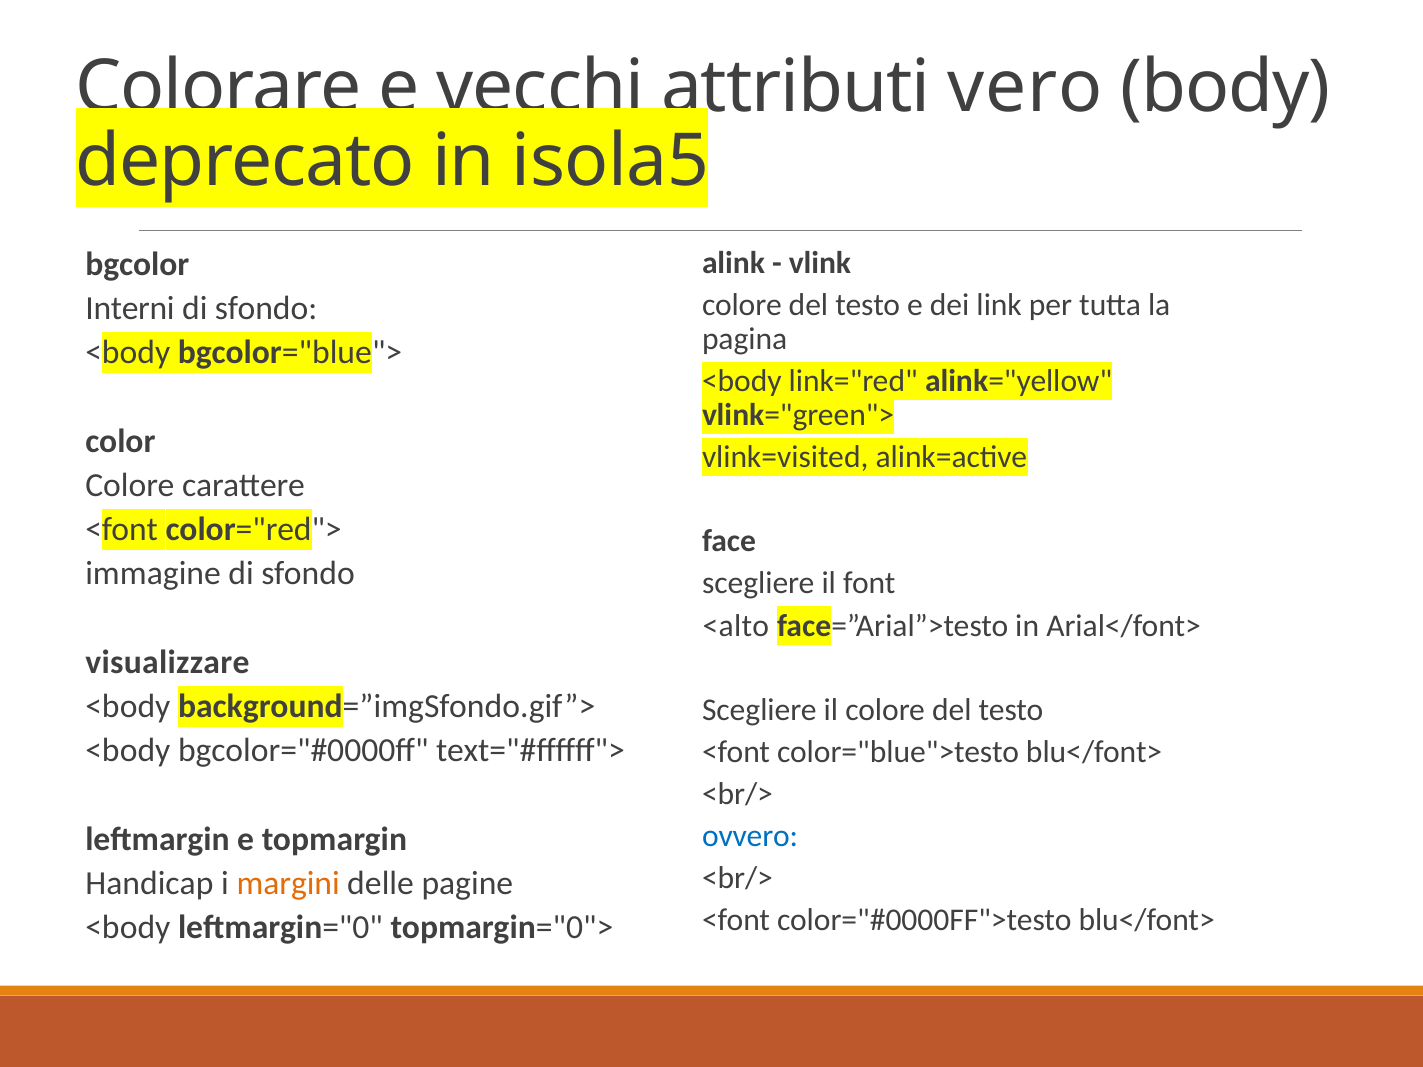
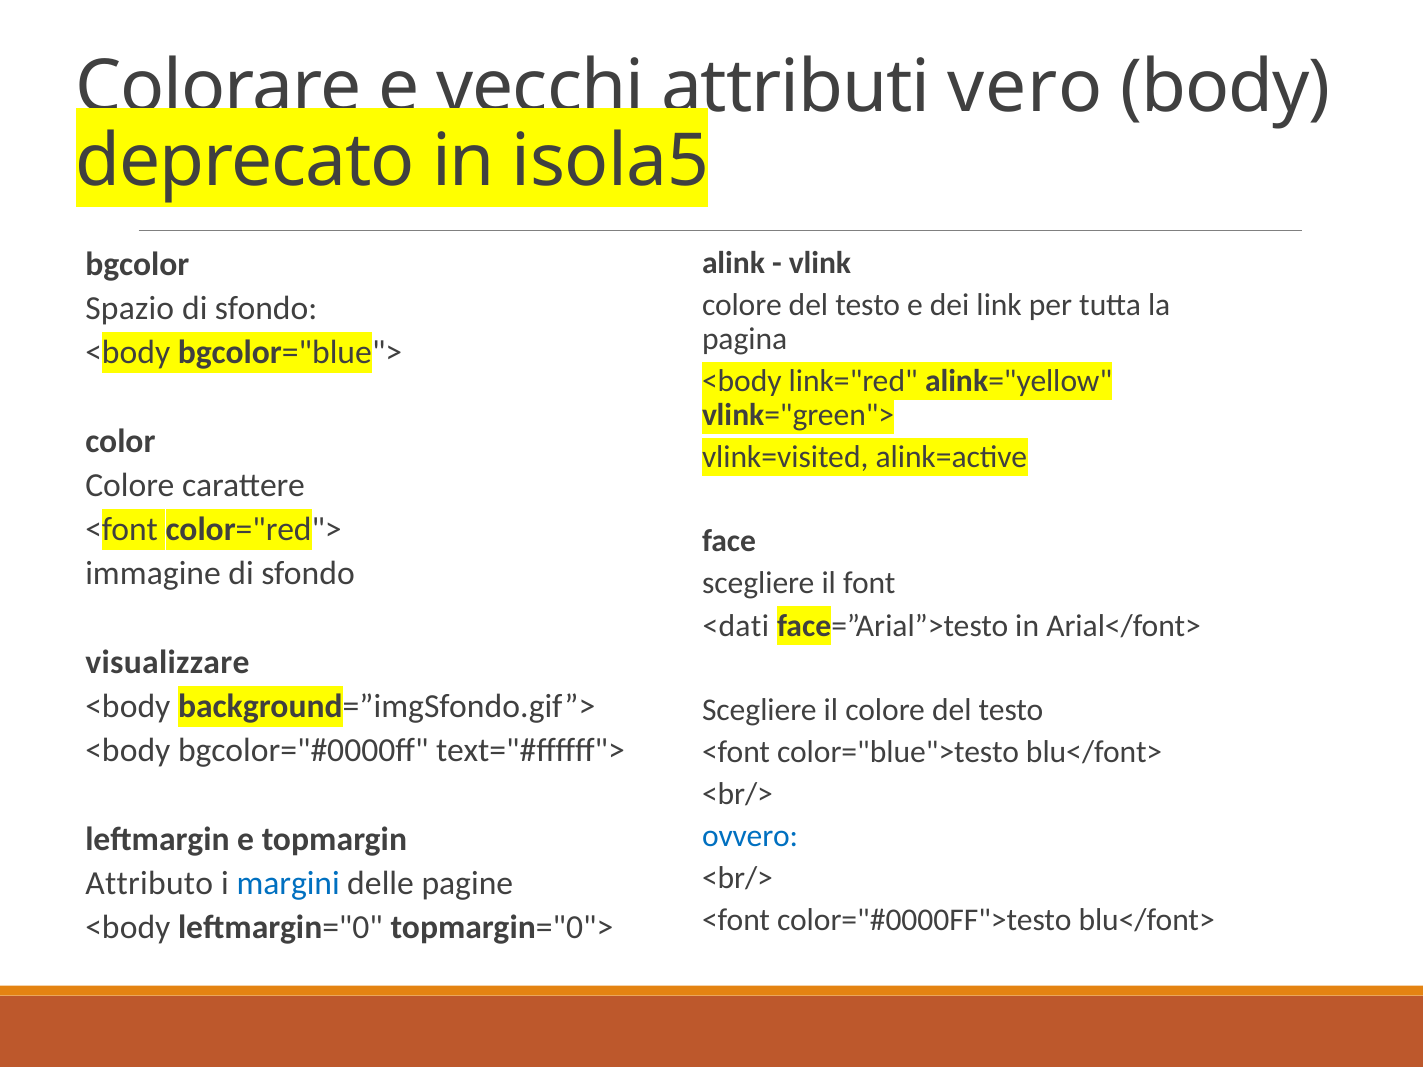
Interni: Interni -> Spazio (130, 308)
<alto: <alto -> <dati (736, 626)
Handicap: Handicap -> Attributo (149, 884)
margini colour: orange -> blue (288, 884)
